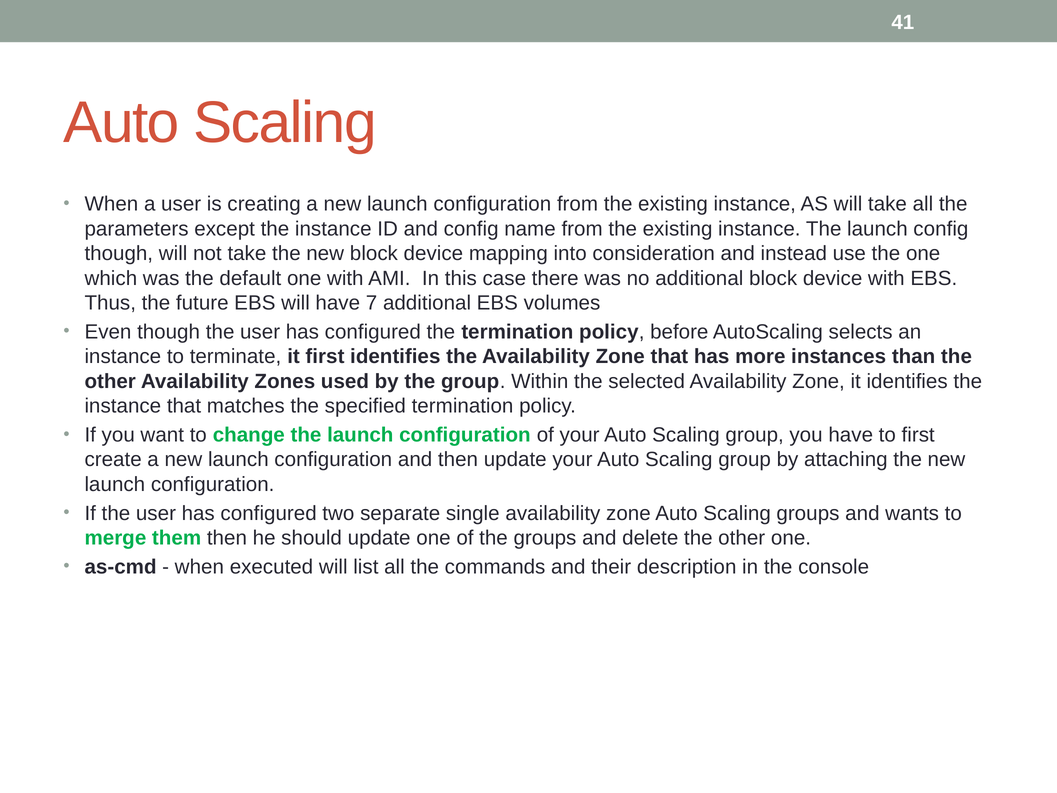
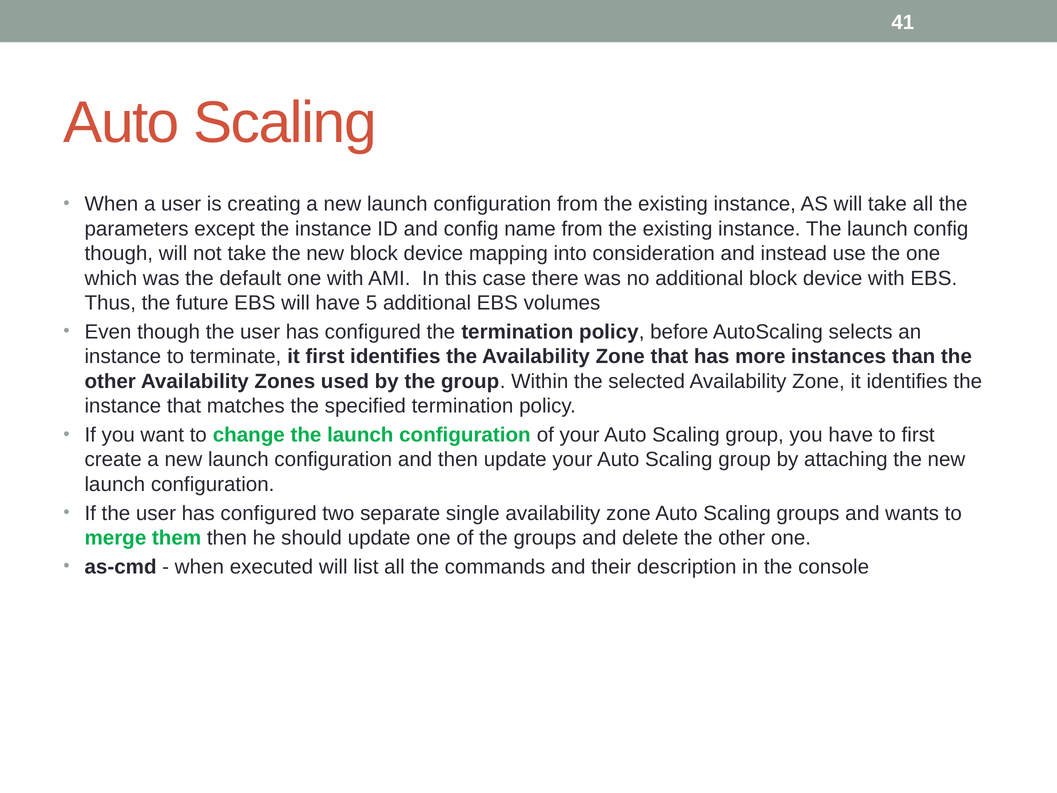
7: 7 -> 5 (371, 303)
